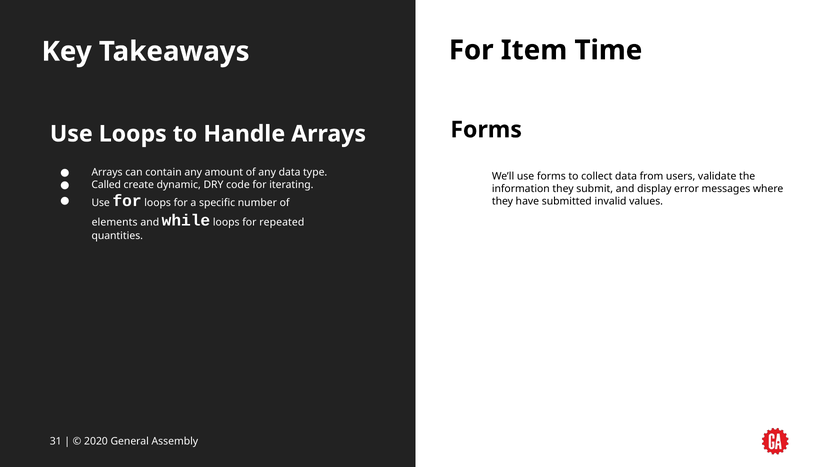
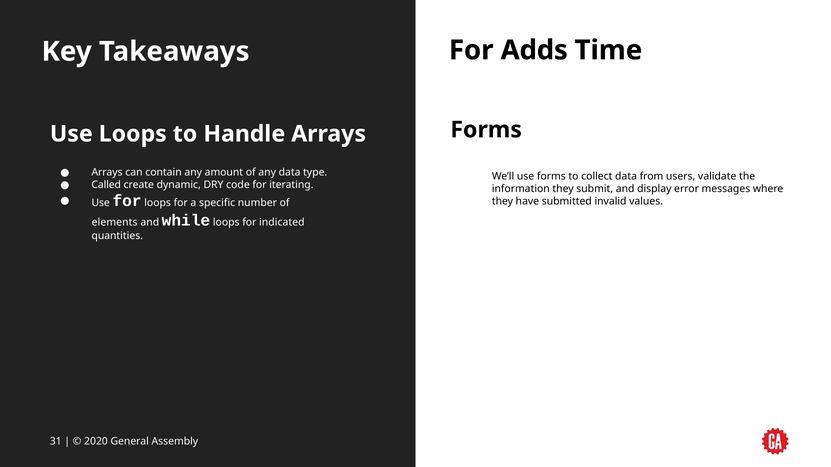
Item: Item -> Adds (534, 50)
repeated: repeated -> indicated (282, 223)
